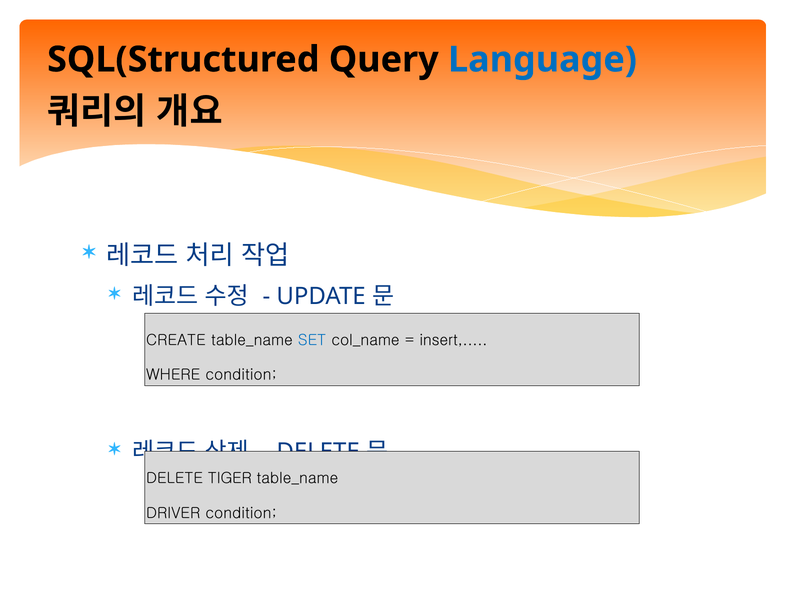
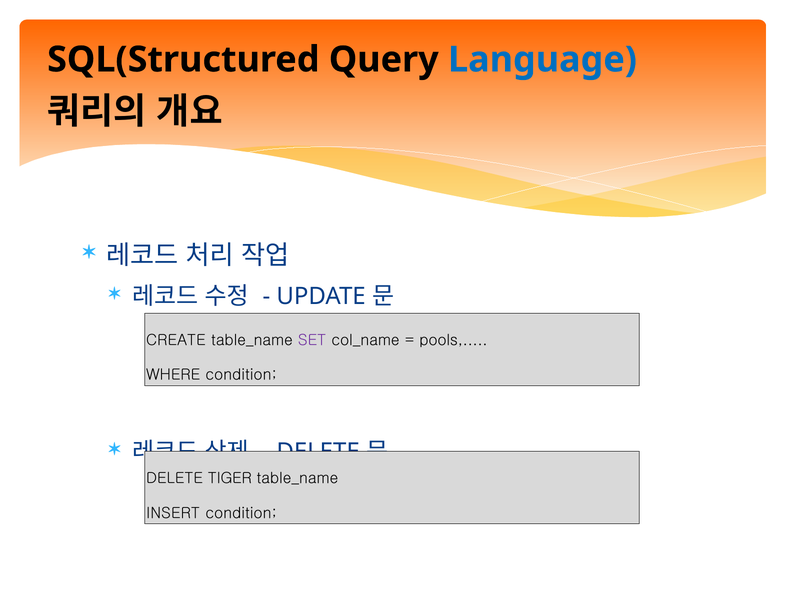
SET colour: blue -> purple (312, 340)
insert: insert -> pools (453, 340)
DRIVER: DRIVER -> INSERT (173, 513)
